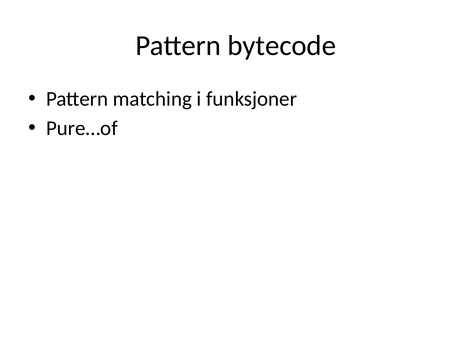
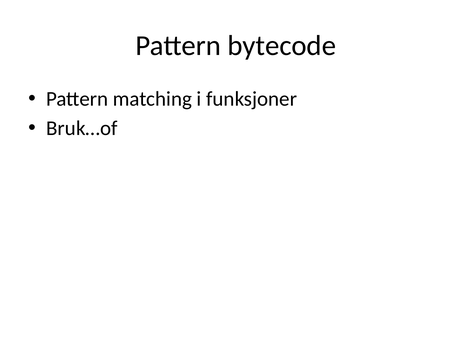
Pure…of: Pure…of -> Bruk…of (82, 128)
